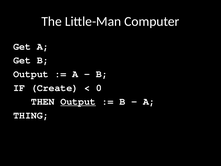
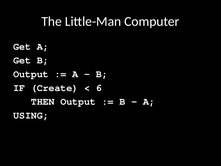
0: 0 -> 6 (99, 88)
Output underline: present -> none (78, 101)
THING: THING -> USING (31, 115)
